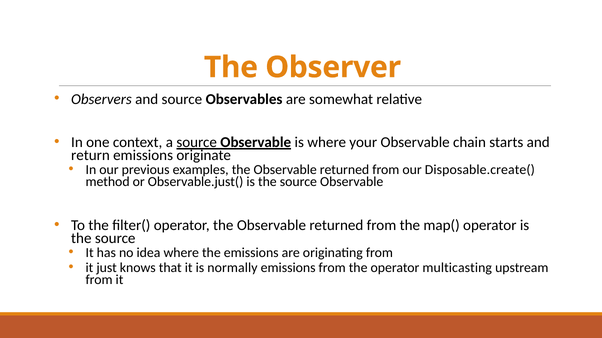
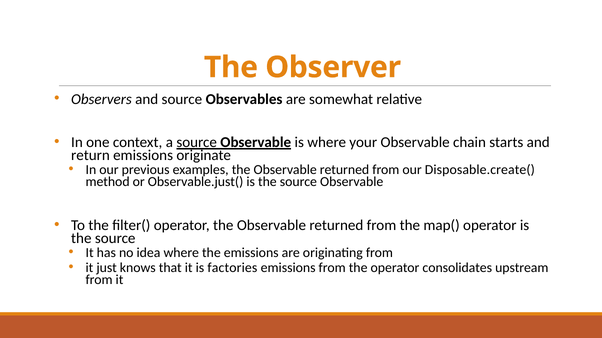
normally: normally -> factories (232, 268)
multicasting: multicasting -> consolidates (457, 268)
